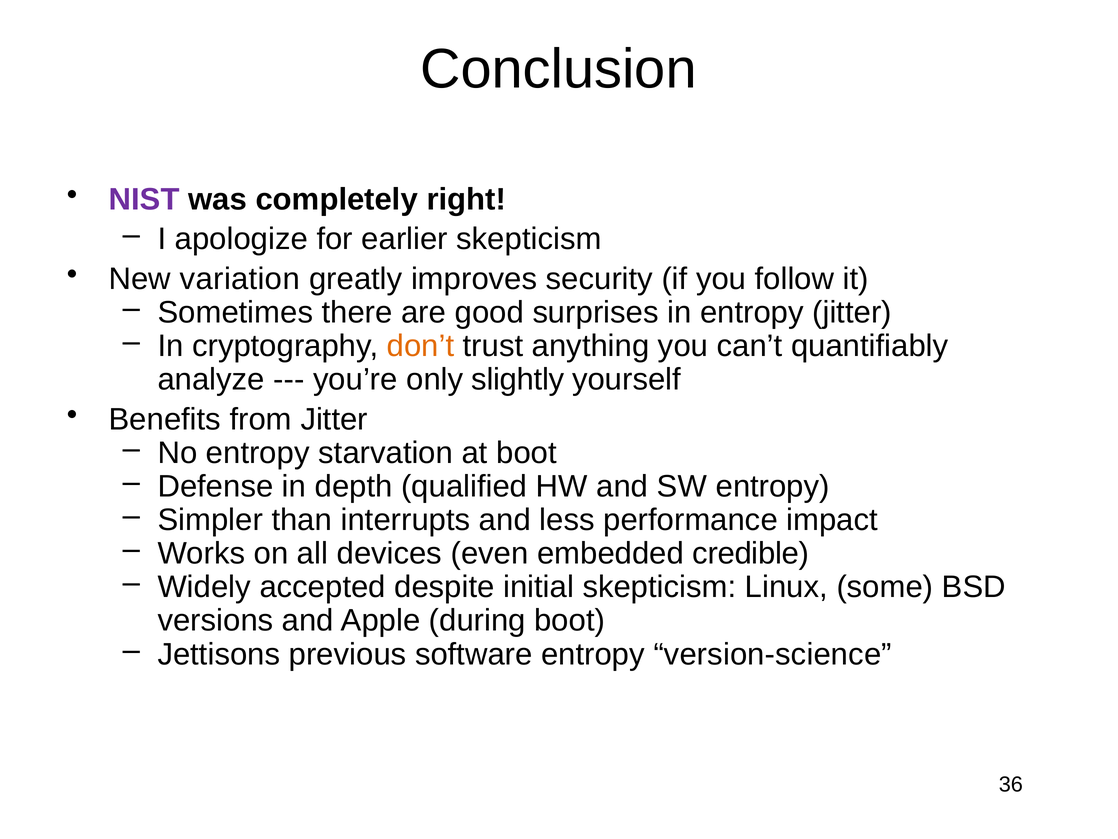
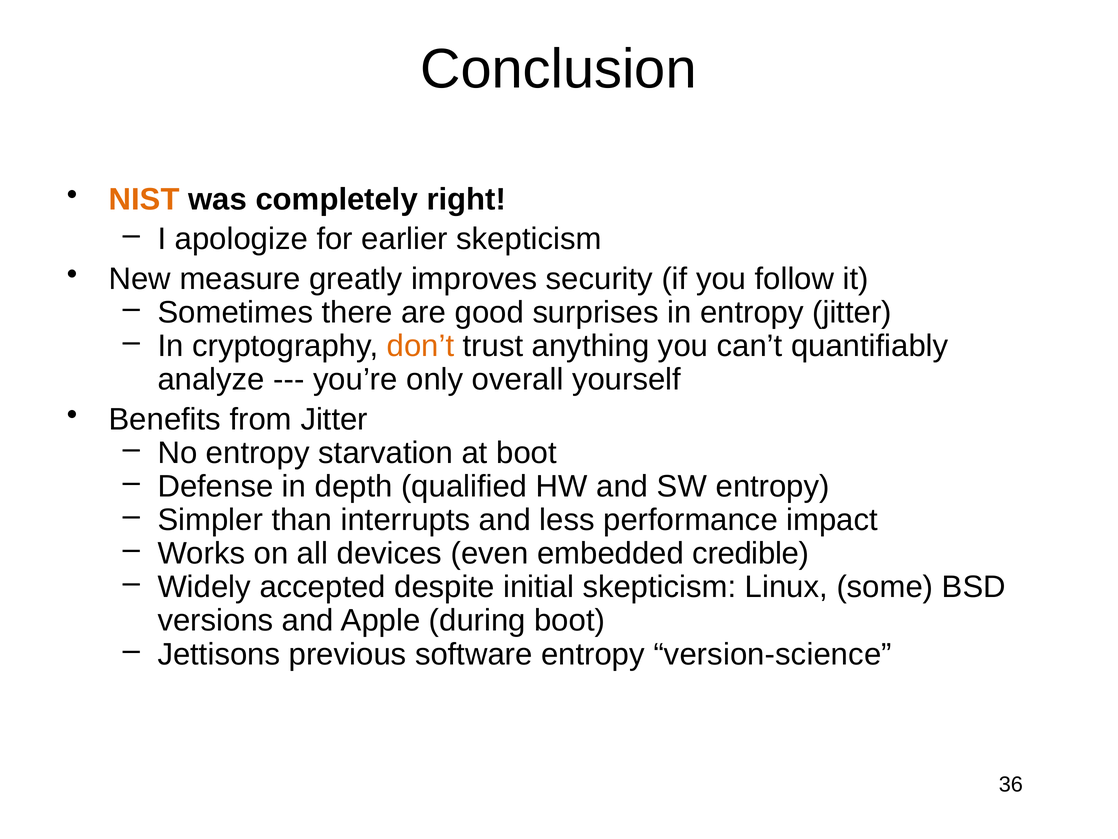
NIST colour: purple -> orange (144, 199)
variation: variation -> measure (240, 279)
slightly: slightly -> overall (518, 379)
